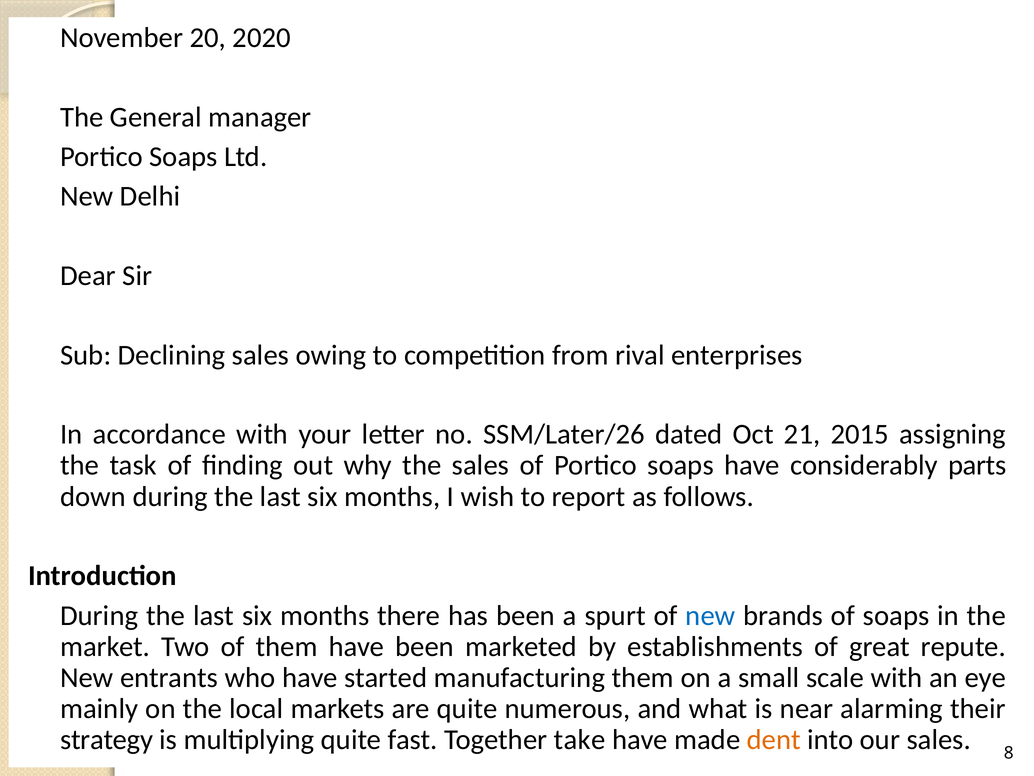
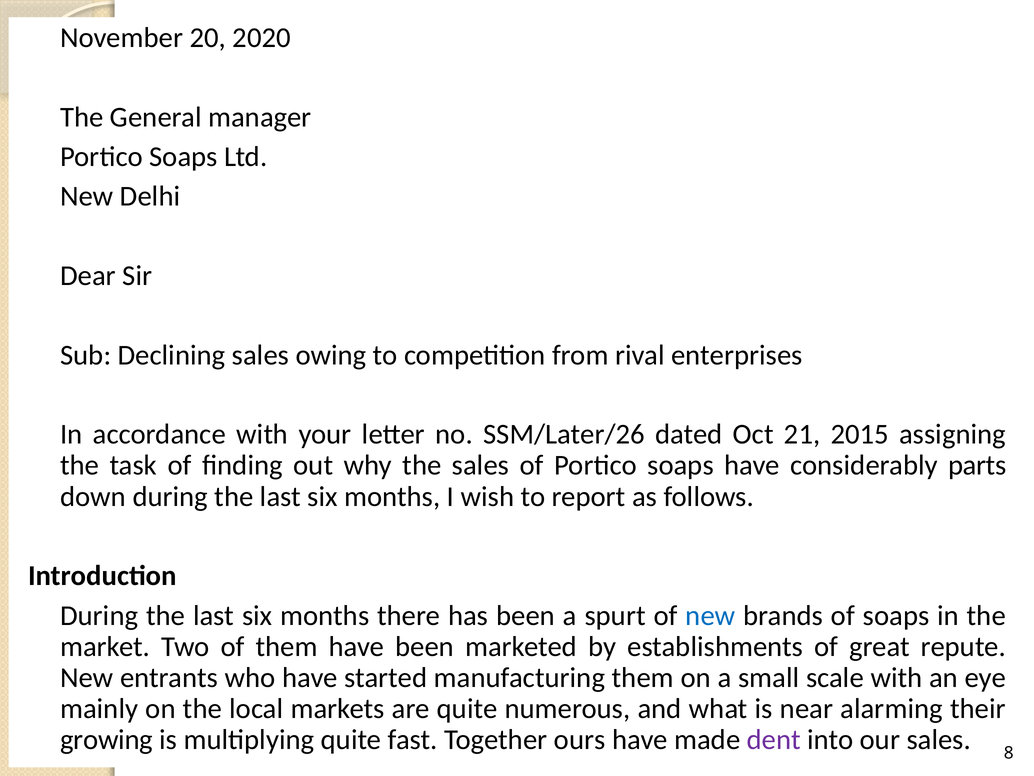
strategy: strategy -> growing (107, 739)
take: take -> ours (580, 739)
dent colour: orange -> purple (774, 739)
